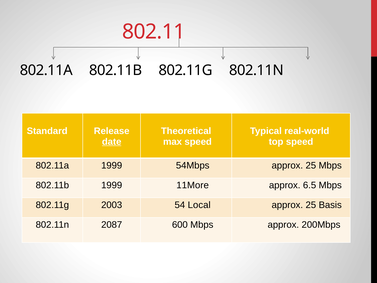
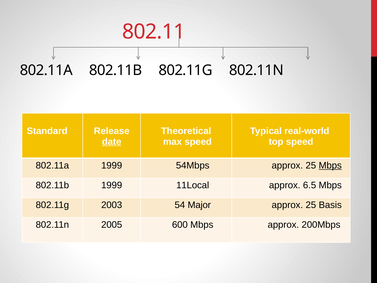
Mbps underline: none -> present (330, 165)
11More: 11More -> 11Local (193, 185)
Local: Local -> Major (199, 205)
2087: 2087 -> 2005 (112, 225)
